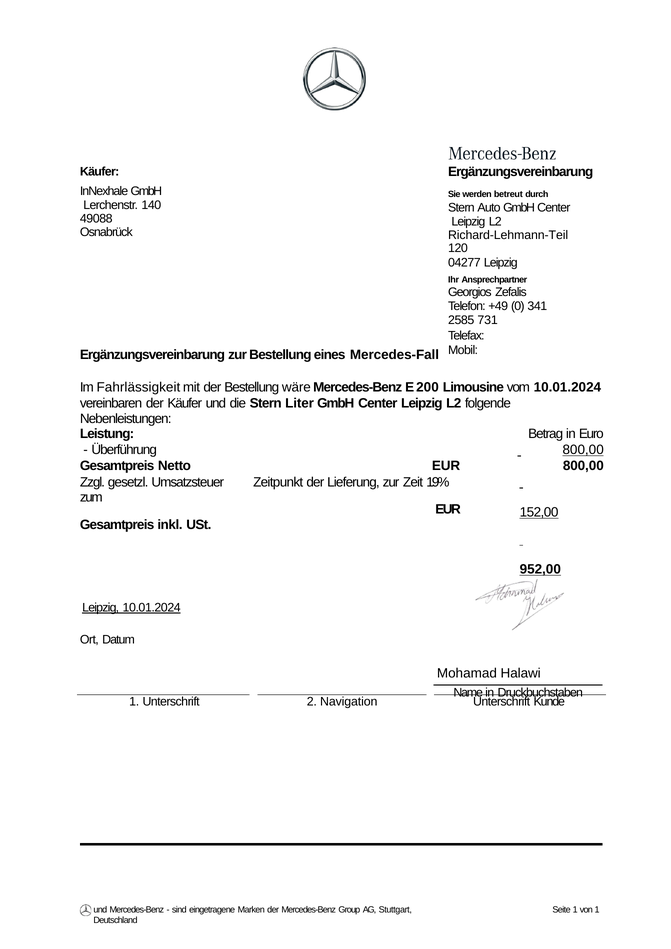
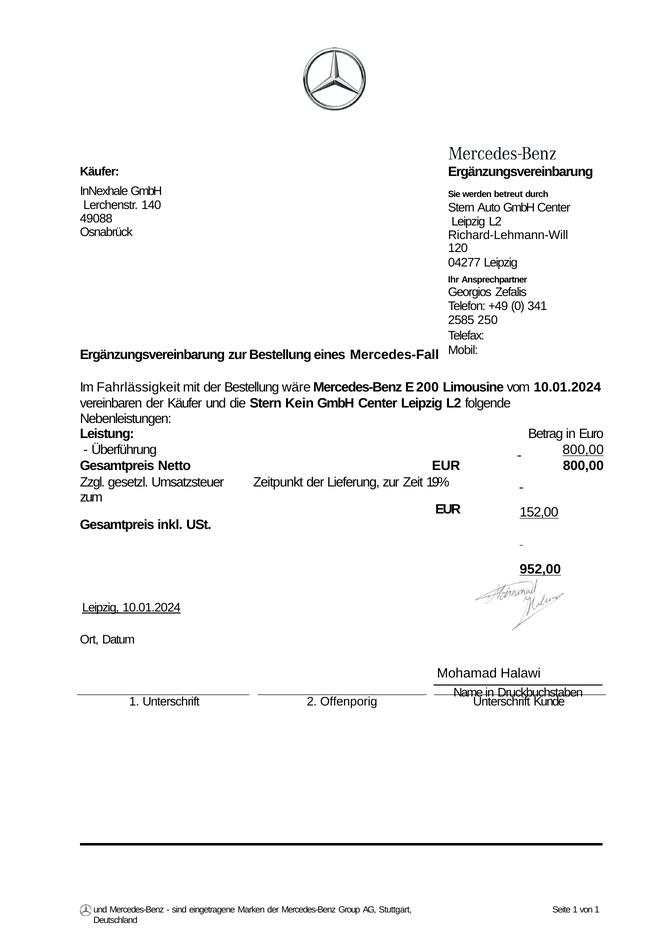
Richard-Lehmann-Teil: Richard-Lehmann-Teil -> Richard-Lehmann-Will (508, 235)
731: 731 -> 250 (488, 320)
Liter: Liter -> Kein (300, 403)
Navigation: Navigation -> Offenporig (349, 701)
